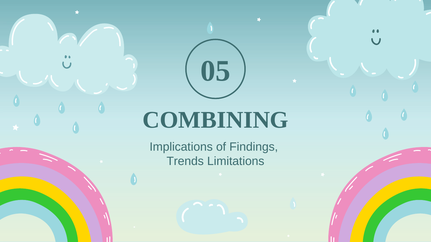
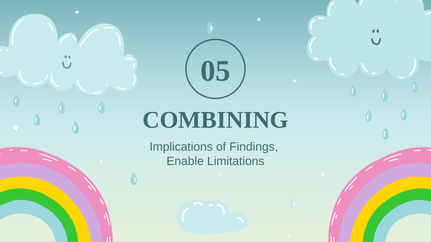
Trends: Trends -> Enable (185, 162)
